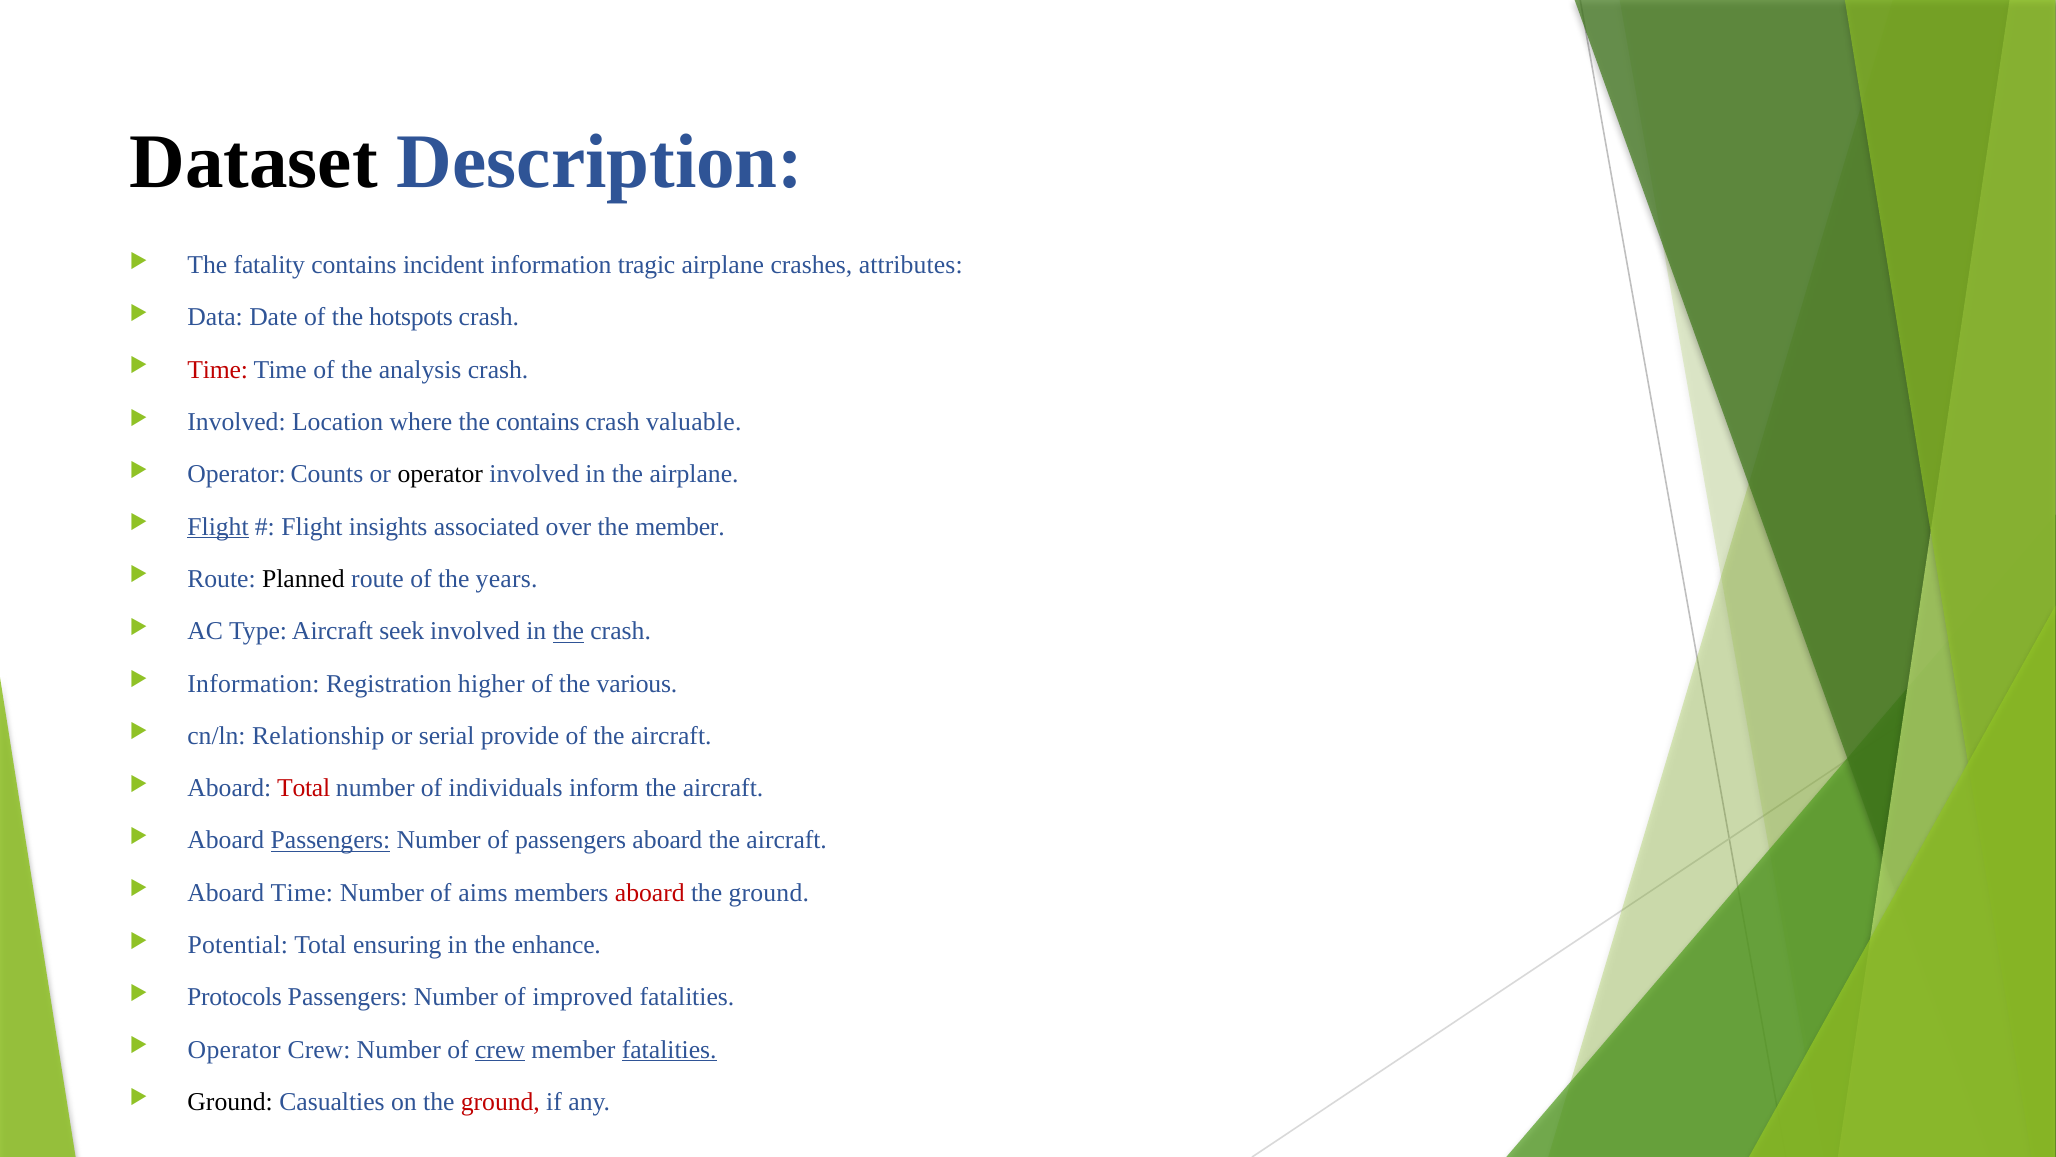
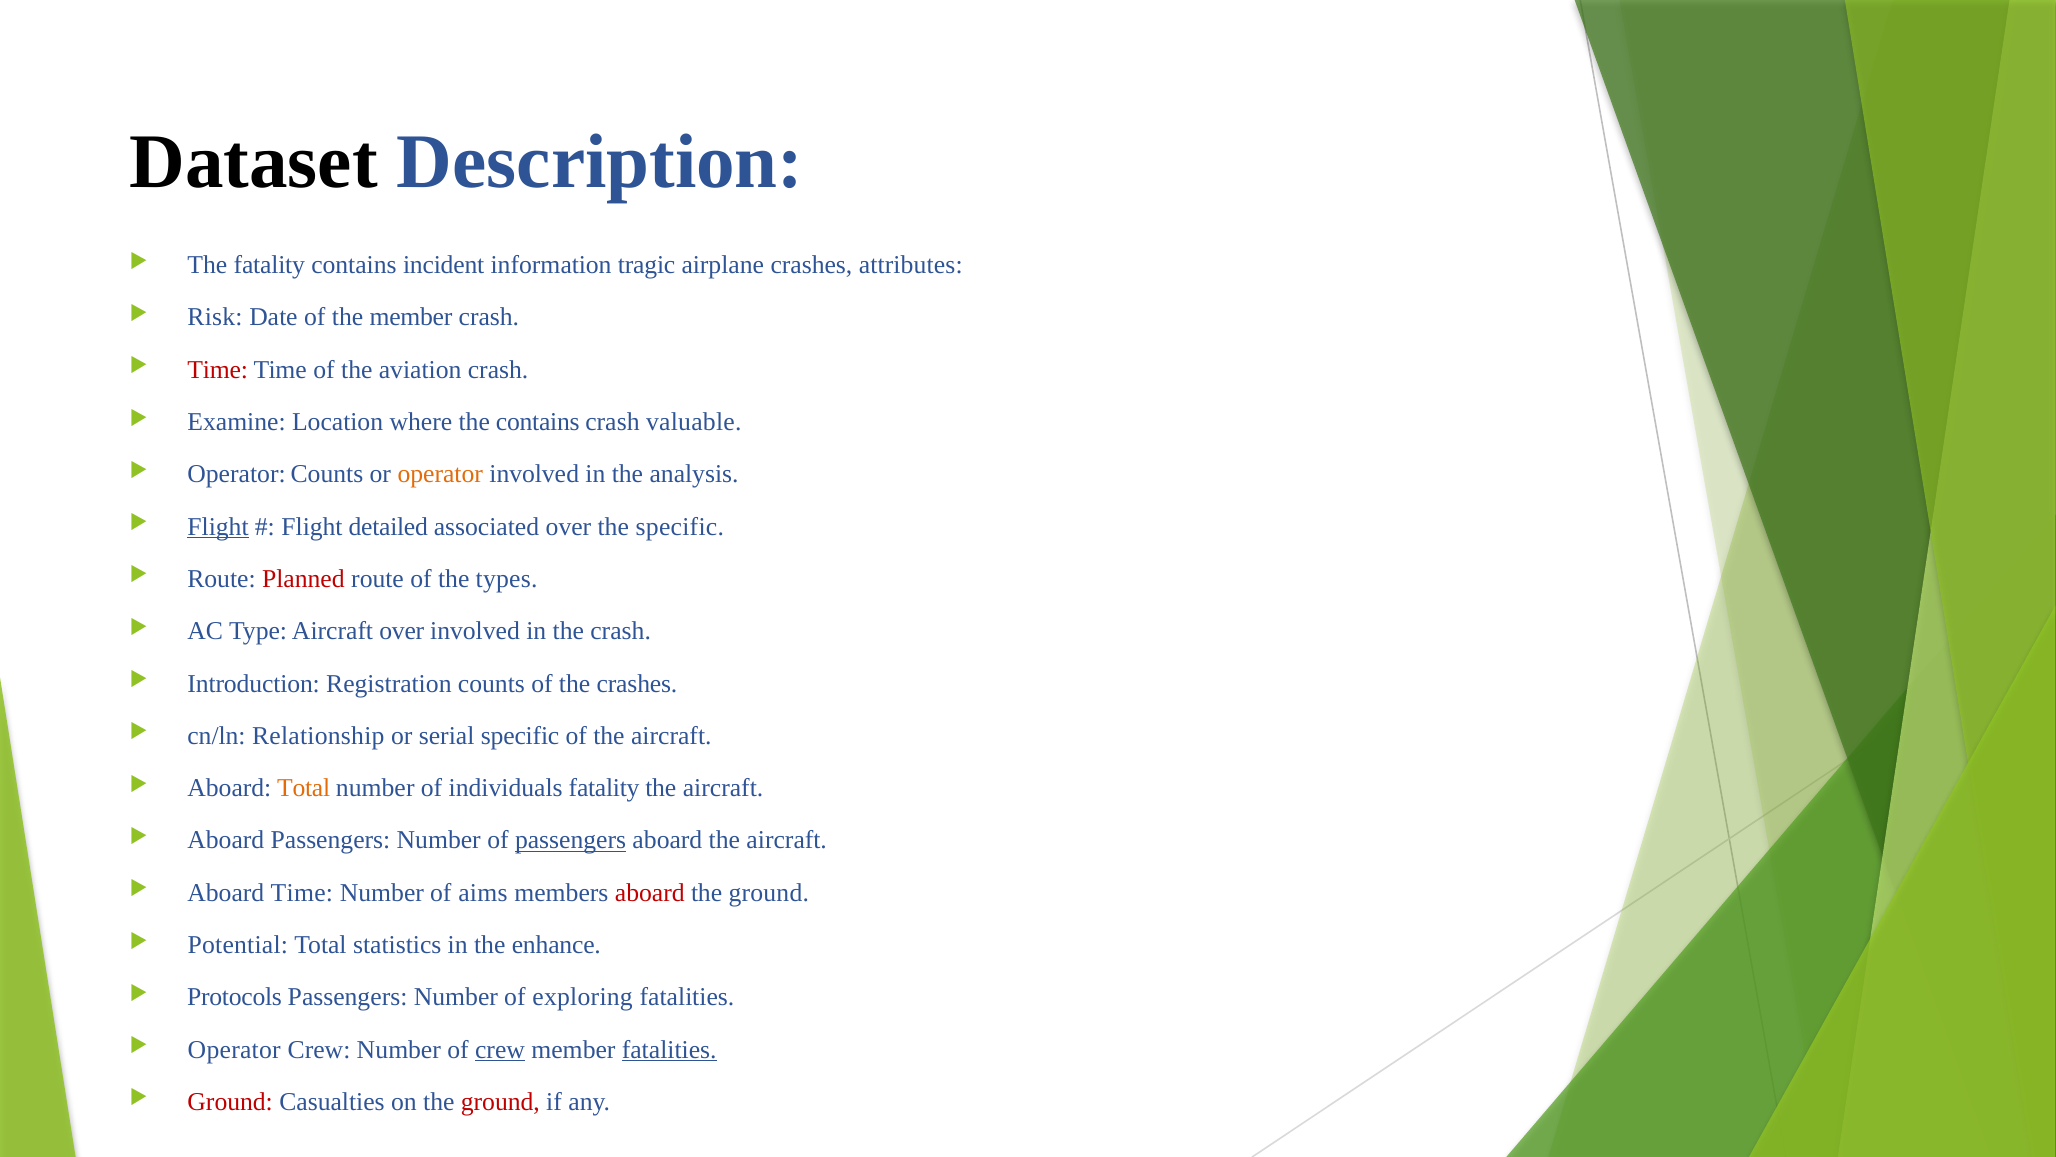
Data: Data -> Risk (215, 317)
the hotspots: hotspots -> member (411, 317)
analysis: analysis -> aviation (420, 370)
Involved: Involved -> Examine (237, 422)
operator colour: black -> orange (440, 474)
the airplane: airplane -> analysis (694, 474)
insights: insights -> detailed (388, 526)
the member: member -> specific (680, 526)
Planned colour: black -> red (303, 579)
years: years -> types (507, 579)
Aircraft seek: seek -> over (402, 631)
the underline: present -> none (568, 631)
Information: Information -> Introduction (254, 683)
Registration higher: higher -> counts (491, 683)
the various: various -> crashes (637, 683)
serial provide: provide -> specific (520, 736)
Total colour: red -> orange (304, 788)
individuals inform: inform -> fatality (604, 788)
Passengers underline: present -> none (330, 840)
passengers underline: none -> present (571, 840)
ensuring: ensuring -> statistics (397, 945)
improved: improved -> exploring (583, 997)
Ground colour: black -> red (230, 1101)
